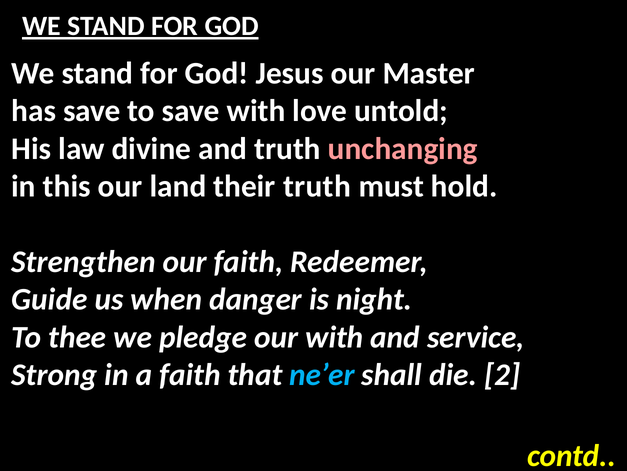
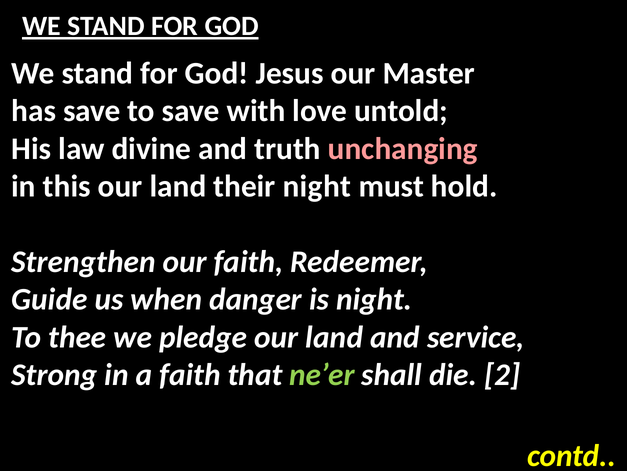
their truth: truth -> night (317, 186)
pledge our with: with -> land (334, 337)
ne’er colour: light blue -> light green (322, 374)
